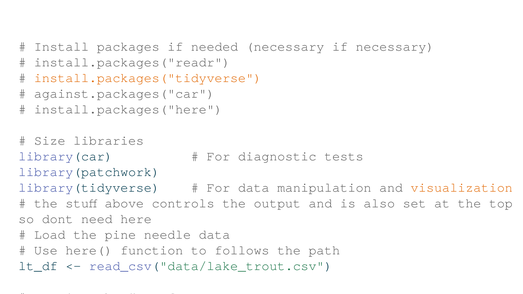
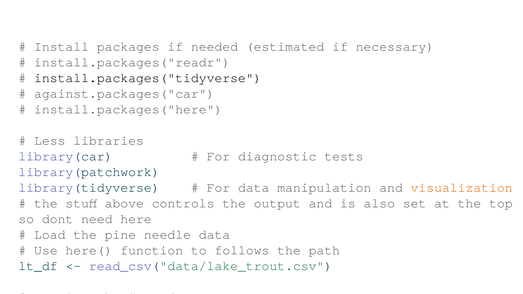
needed necessary: necessary -> estimated (285, 47)
install.packages("tidyverse colour: orange -> black (148, 78)
Size: Size -> Less (50, 141)
